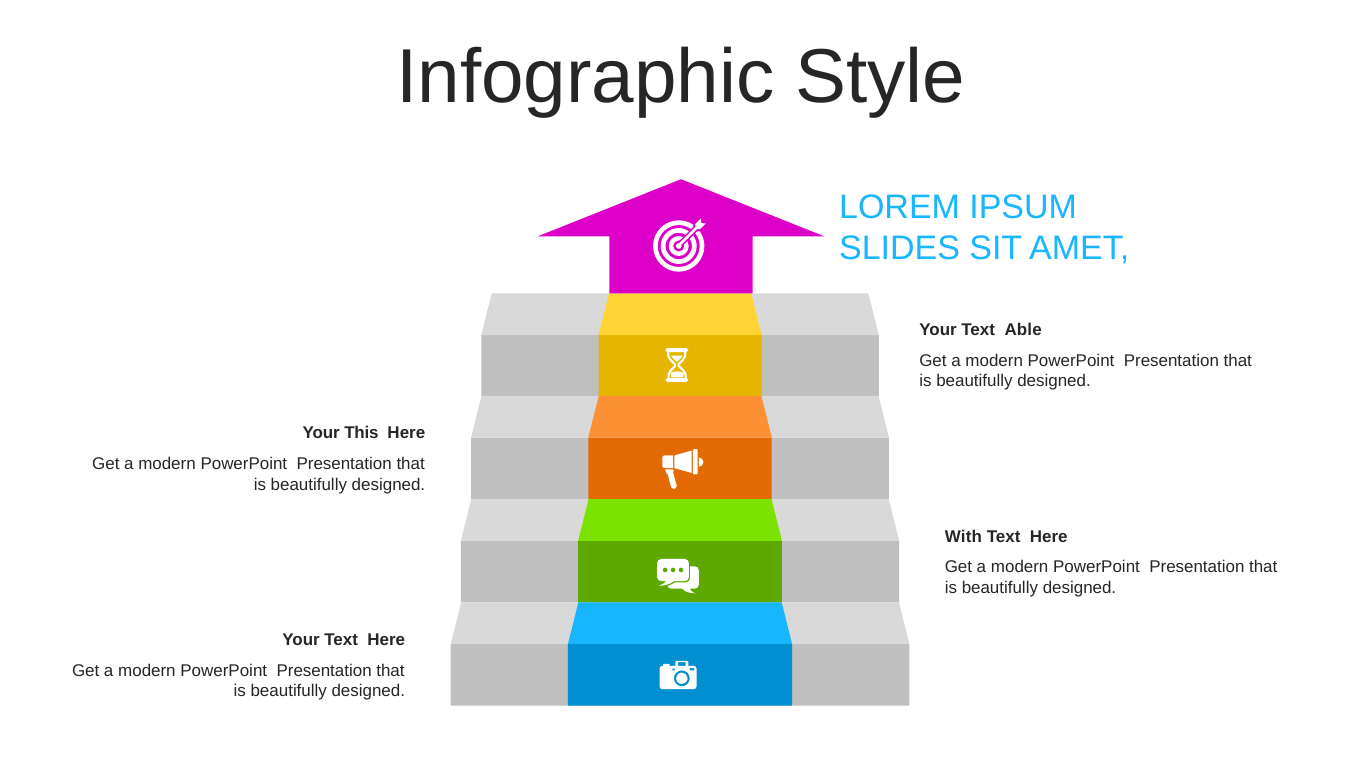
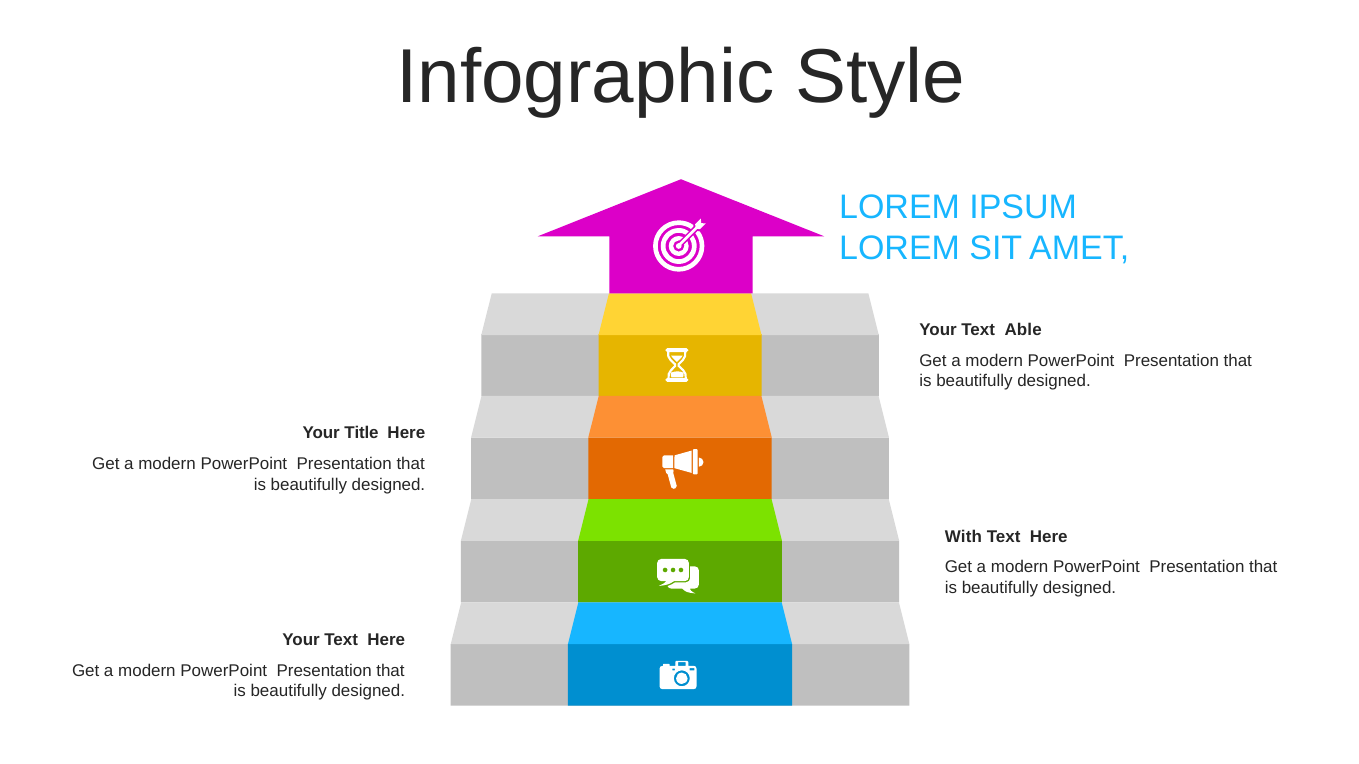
SLIDES: SLIDES -> LOREM (900, 248)
This: This -> Title (361, 433)
